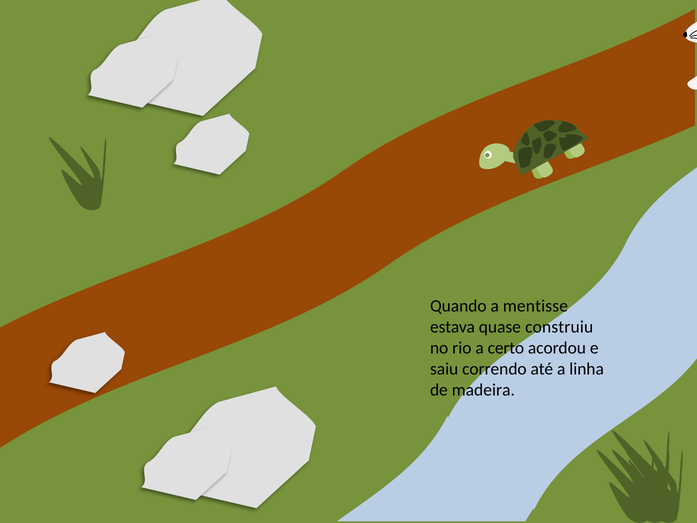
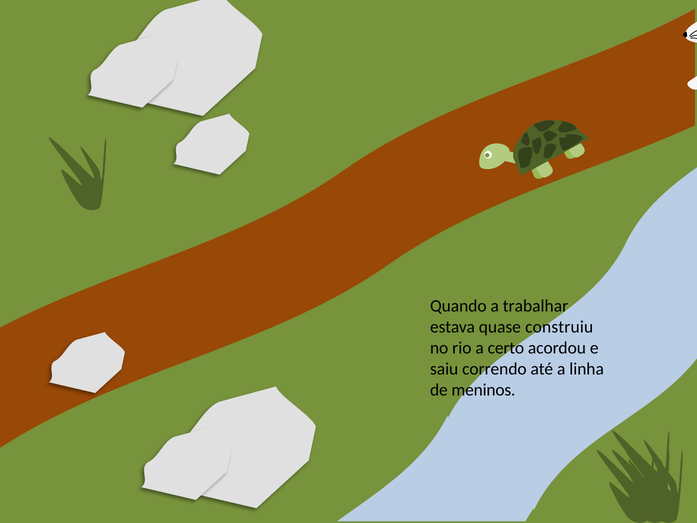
mentisse: mentisse -> trabalhar (535, 306)
madeira: madeira -> meninos (483, 390)
